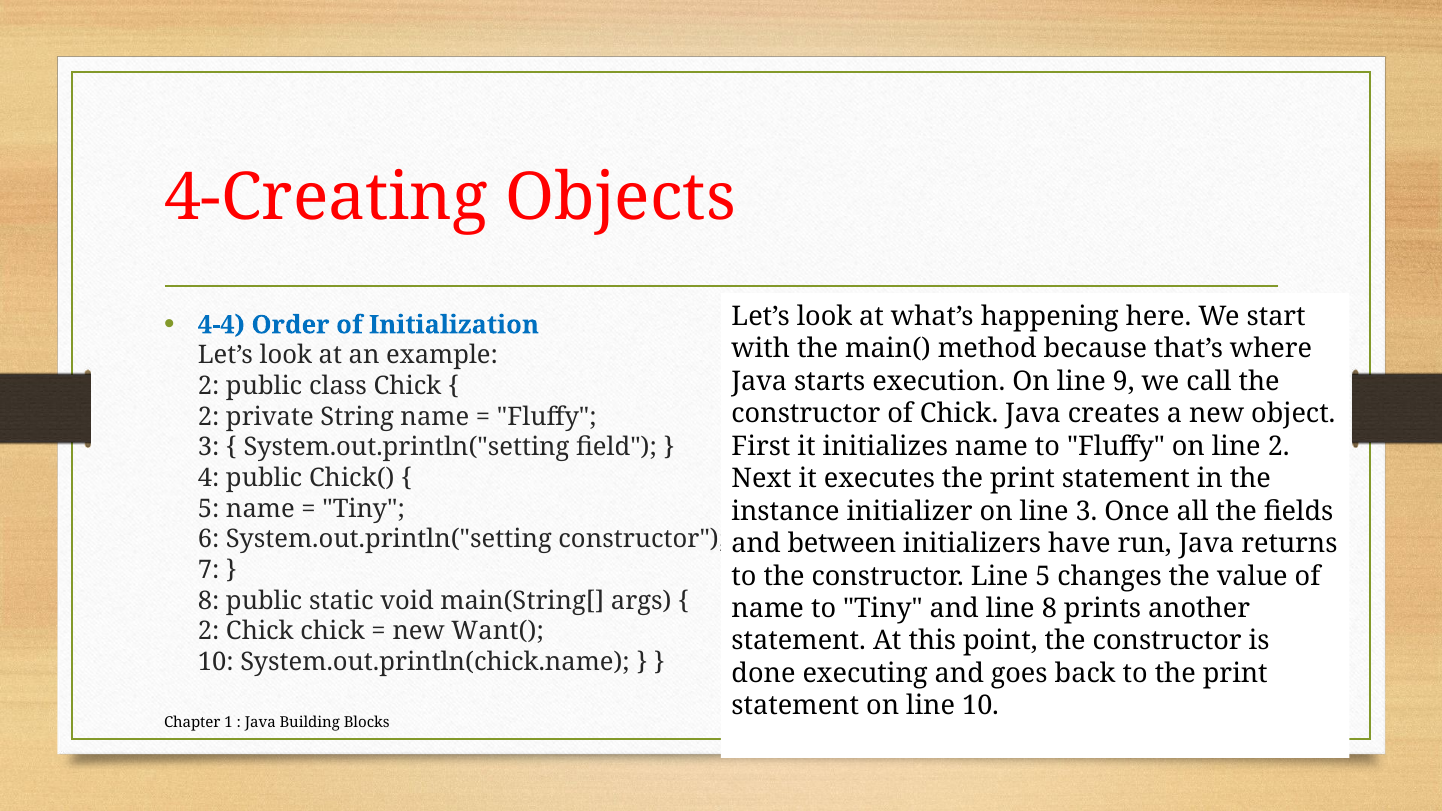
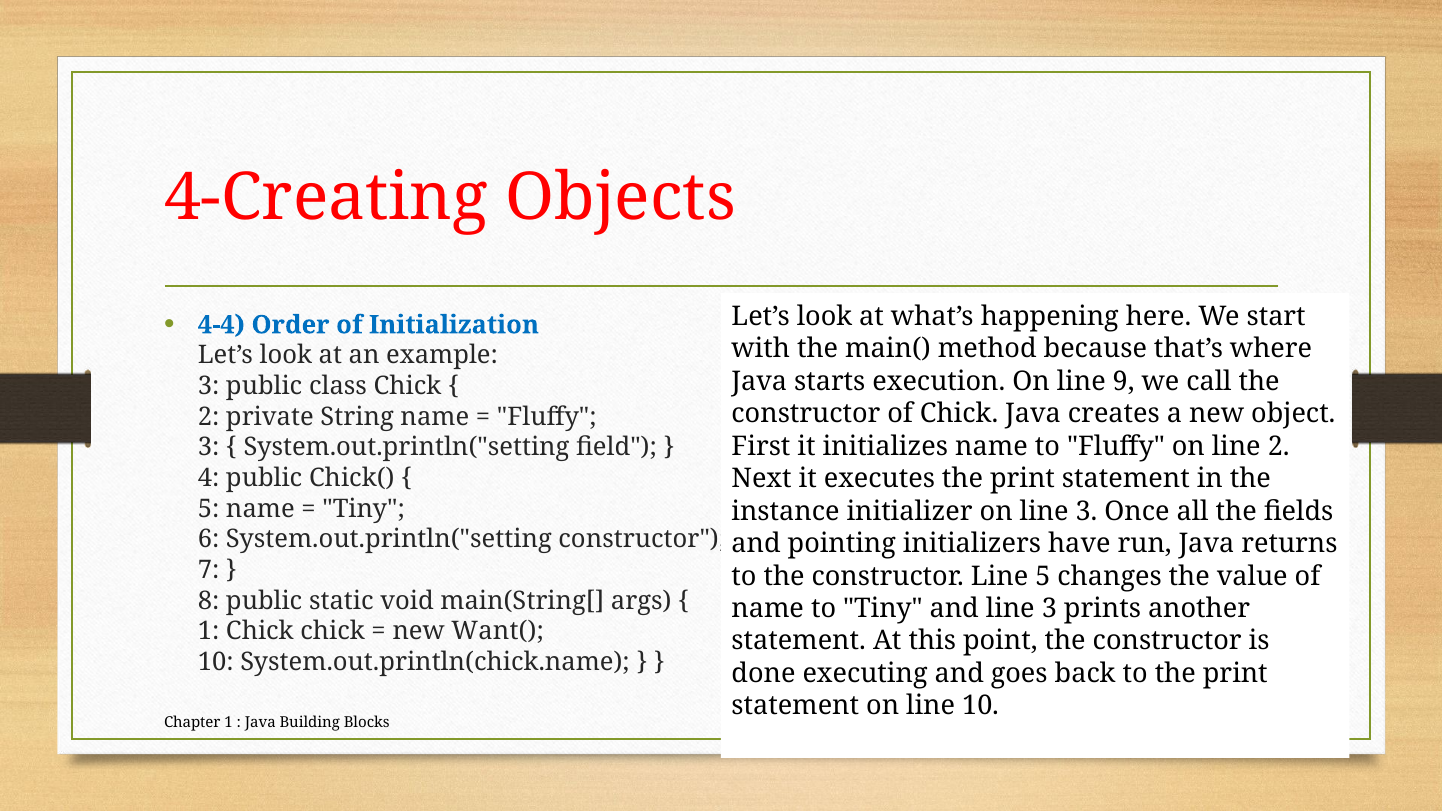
2: 2 -> 3 (209, 386)
between: between -> pointing (842, 544)
and line 8: 8 -> 3 (1049, 609)
2: 2 -> 1 (209, 632)
